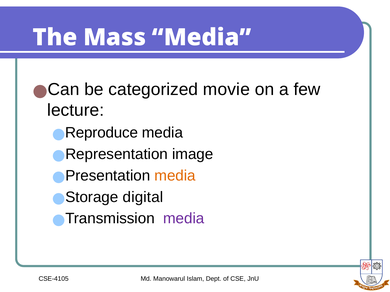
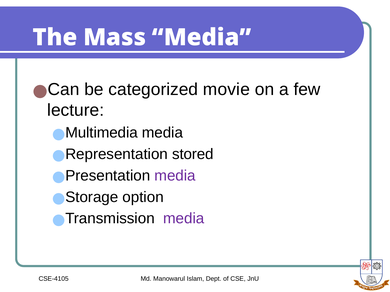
Reproduce: Reproduce -> Multimedia (102, 133)
image: image -> stored (193, 154)
media colour: orange -> purple (175, 176)
digital: digital -> option (143, 197)
